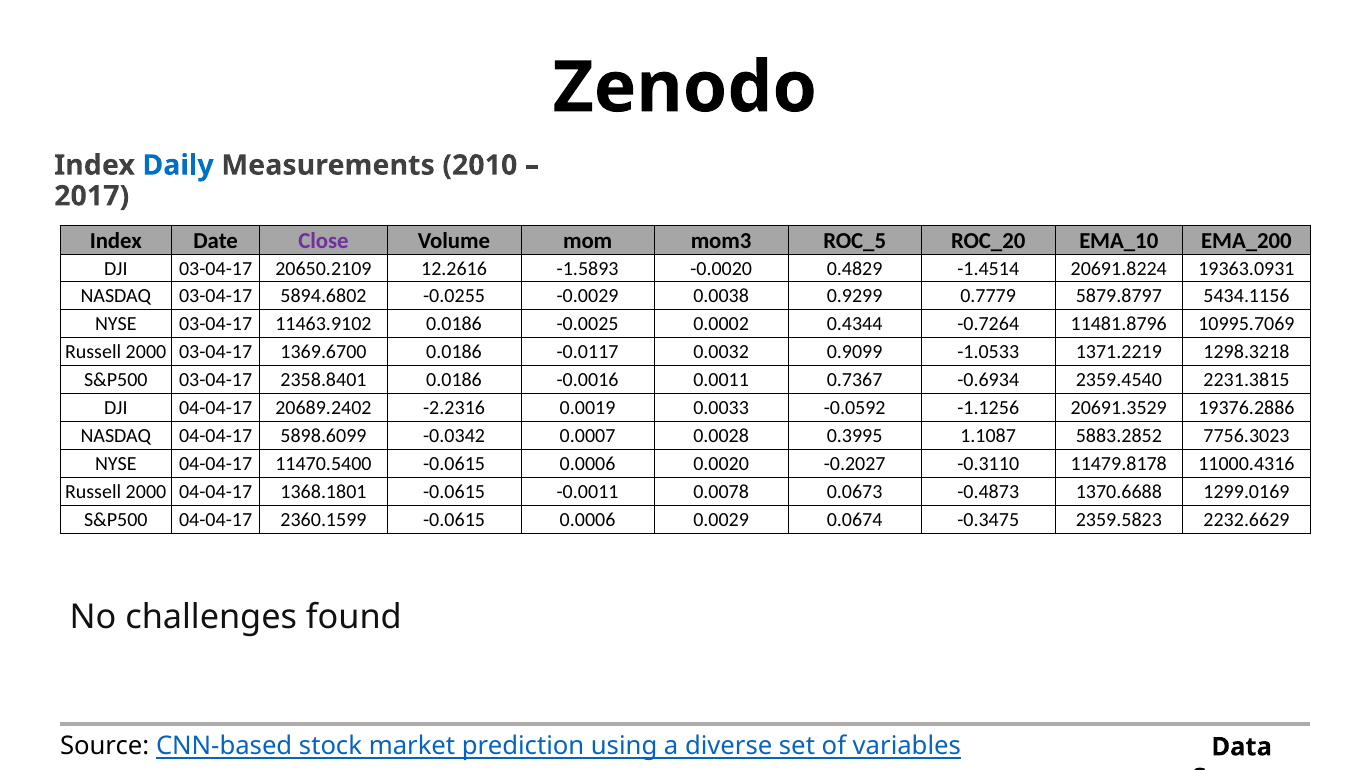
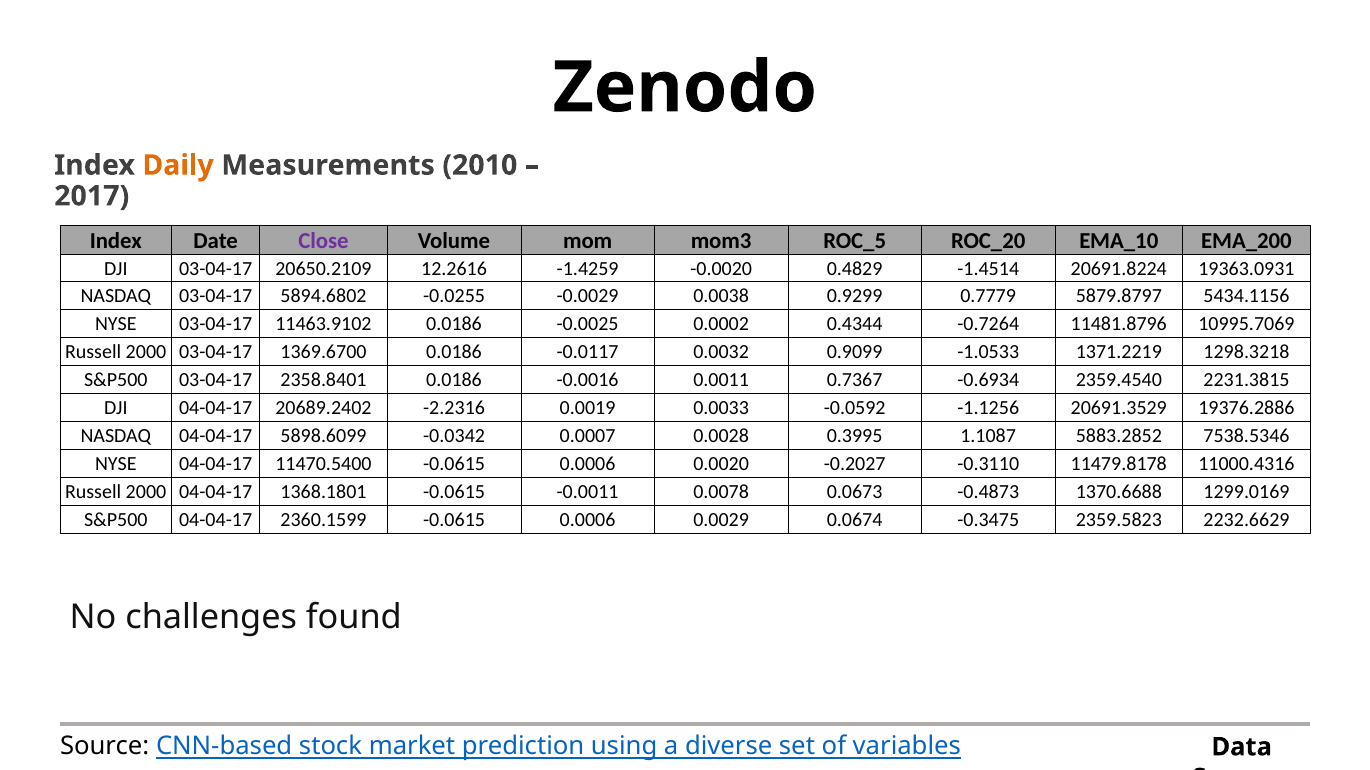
Daily colour: blue -> orange (178, 165)
-1.5893: -1.5893 -> -1.4259 (588, 269)
7756.3023: 7756.3023 -> 7538.5346 (1247, 436)
